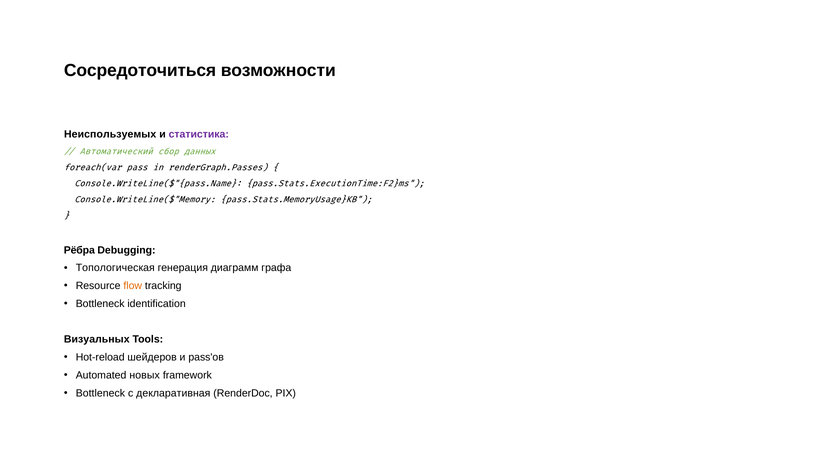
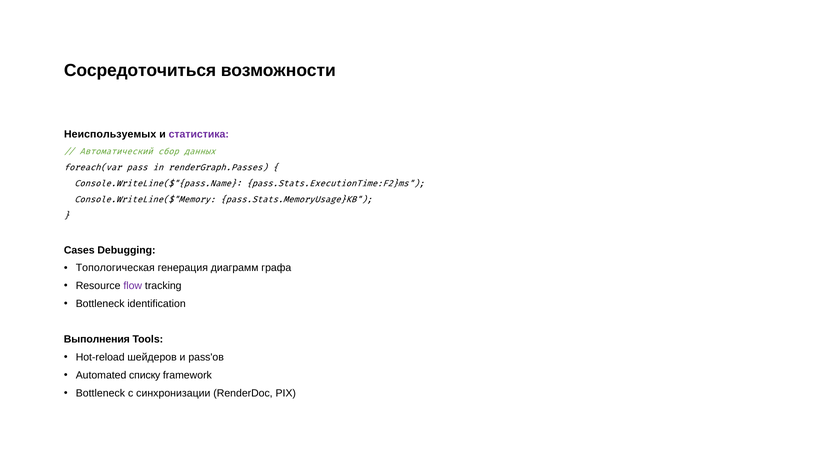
Рёбра: Рёбра -> Cases (79, 250)
flow colour: orange -> purple (133, 286)
Визуальных: Визуальных -> Выполнения (97, 339)
новых: новых -> списку (145, 375)
декларативная: декларативная -> синхронизации (173, 393)
